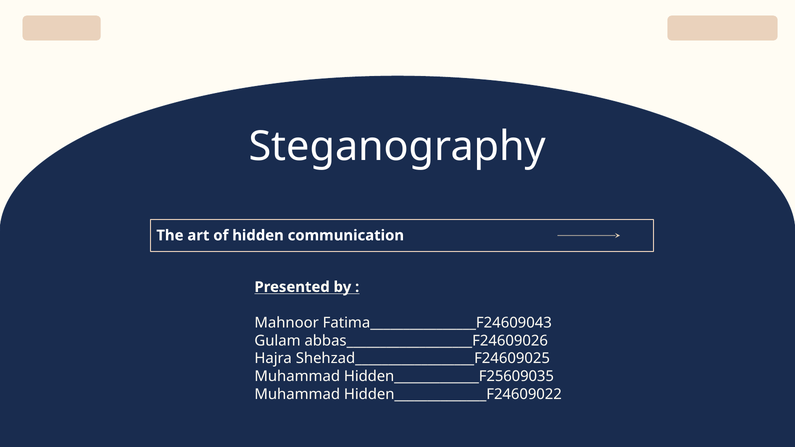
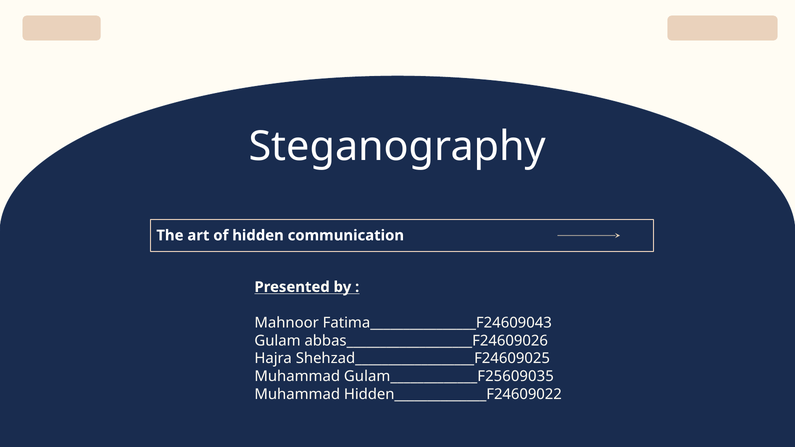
Hidden_____________F25609035: Hidden_____________F25609035 -> Gulam_____________F25609035 (449, 377)
